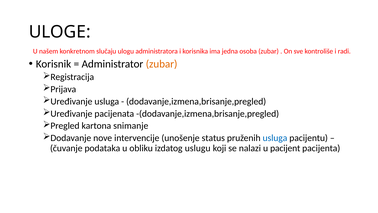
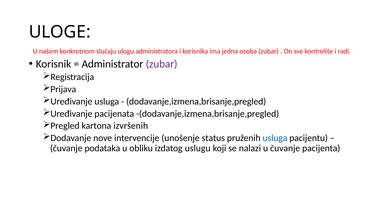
zubar colour: orange -> purple (162, 64)
snimanje: snimanje -> izvršenih (131, 126)
u pacijent: pacijent -> čuvanje (285, 148)
